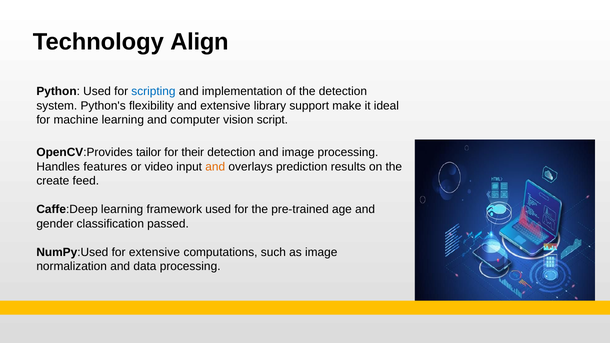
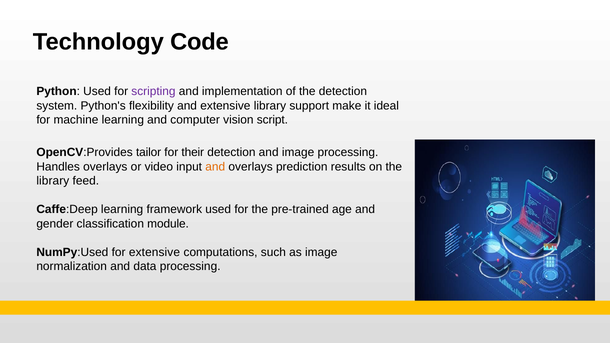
Align: Align -> Code (199, 42)
scripting colour: blue -> purple (153, 91)
Handles features: features -> overlays (105, 167)
create: create -> library (53, 181)
passed: passed -> module (168, 224)
